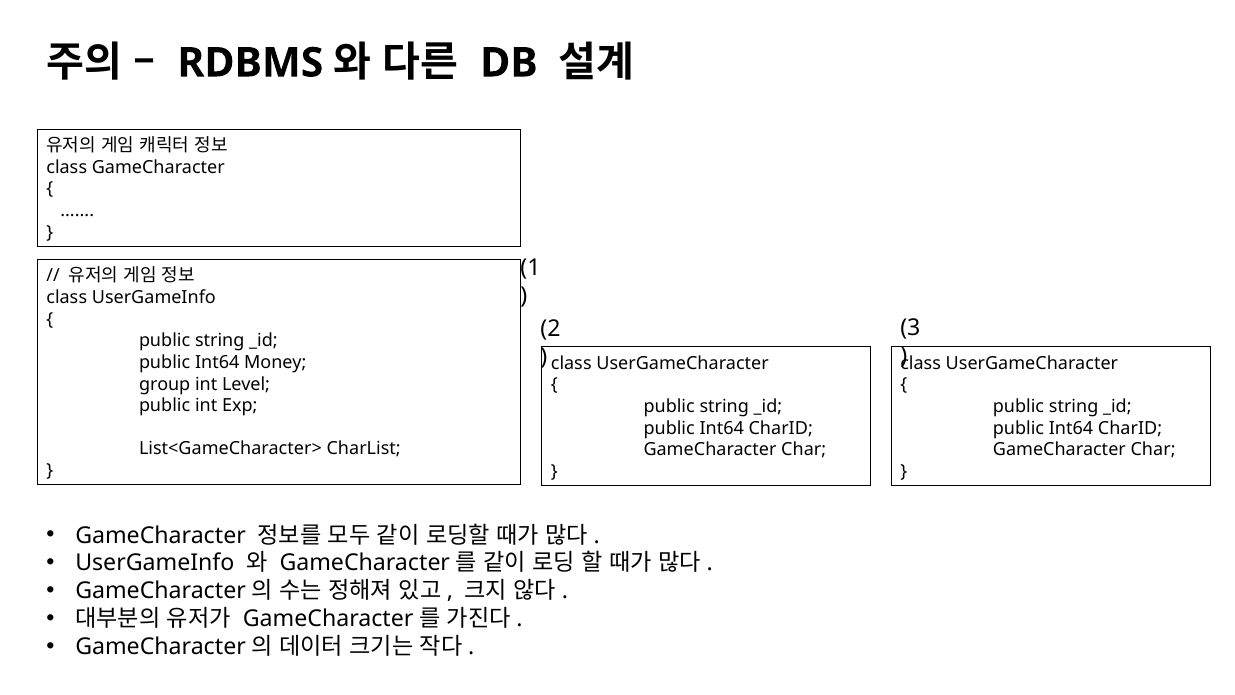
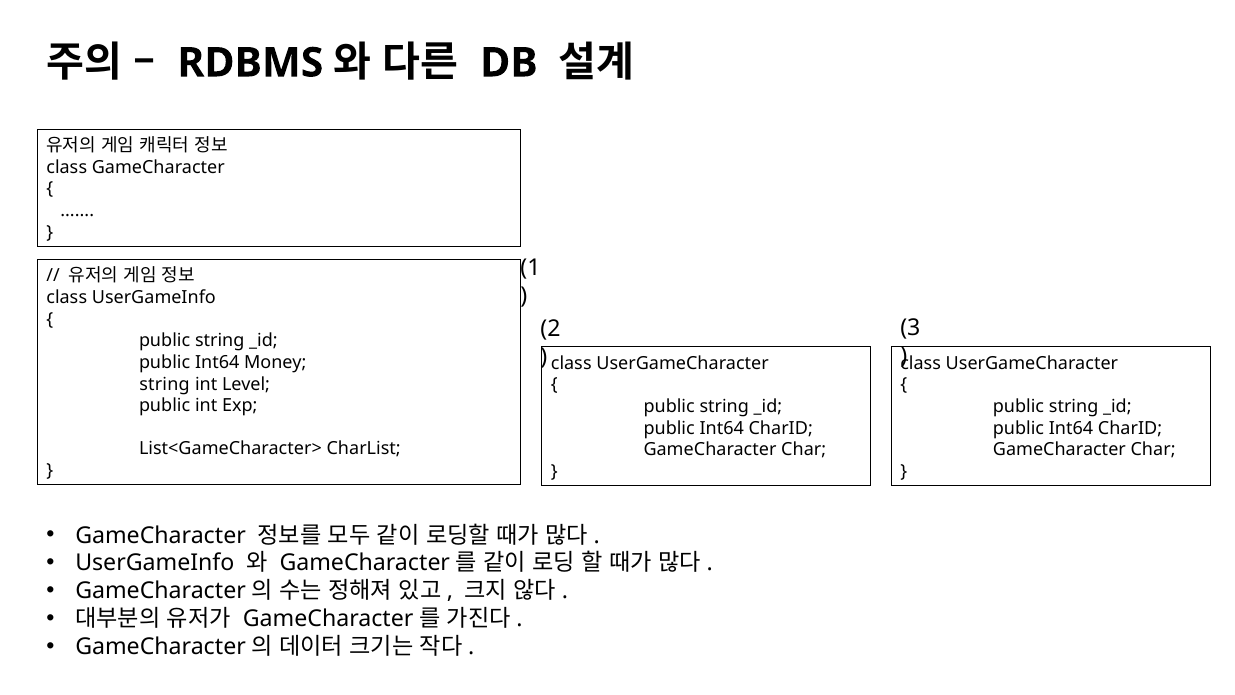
group: group -> string (165, 384)
